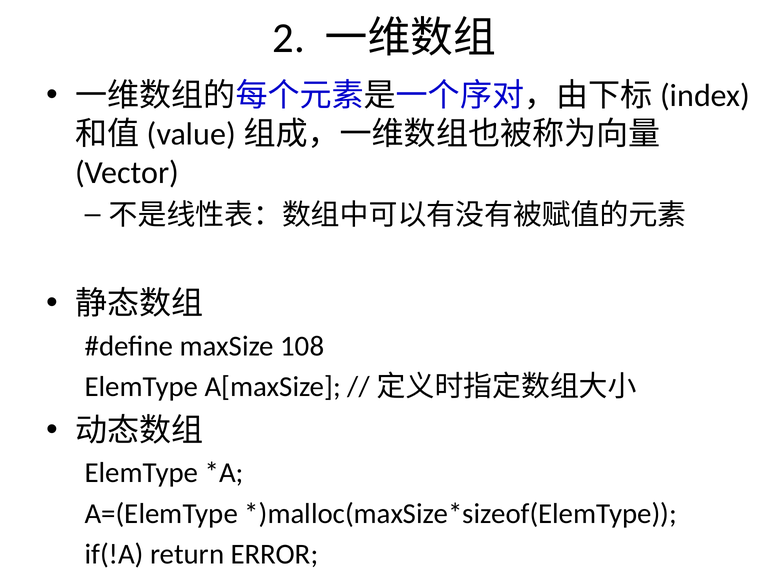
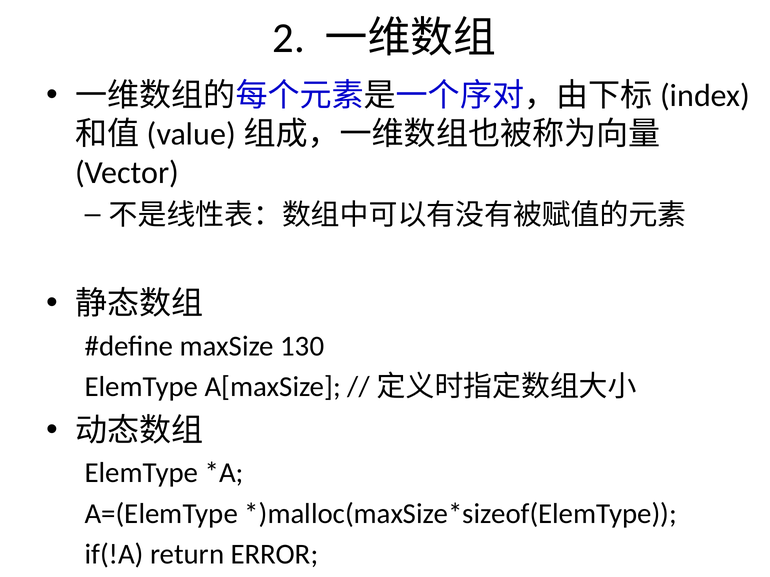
108: 108 -> 130 (302, 347)
